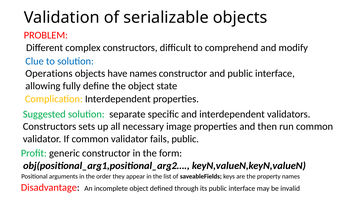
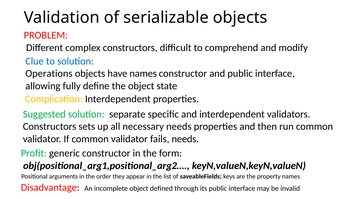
necessary image: image -> needs (179, 127)
fails public: public -> needs (185, 139)
